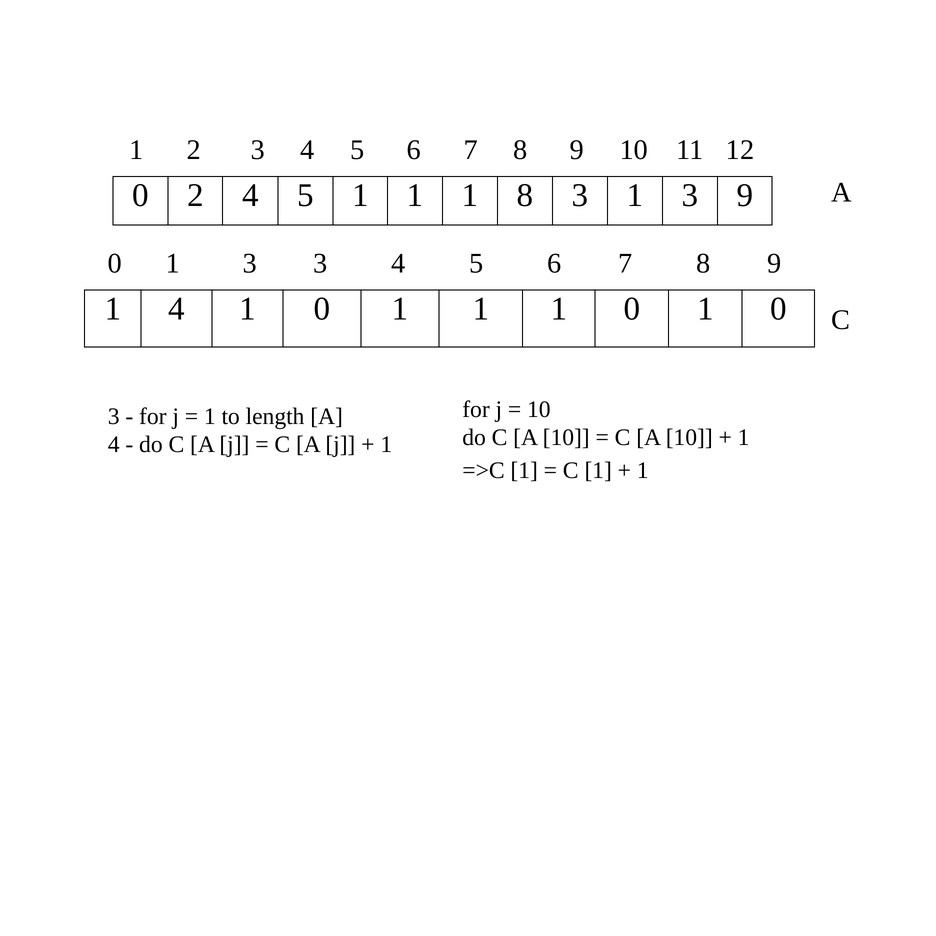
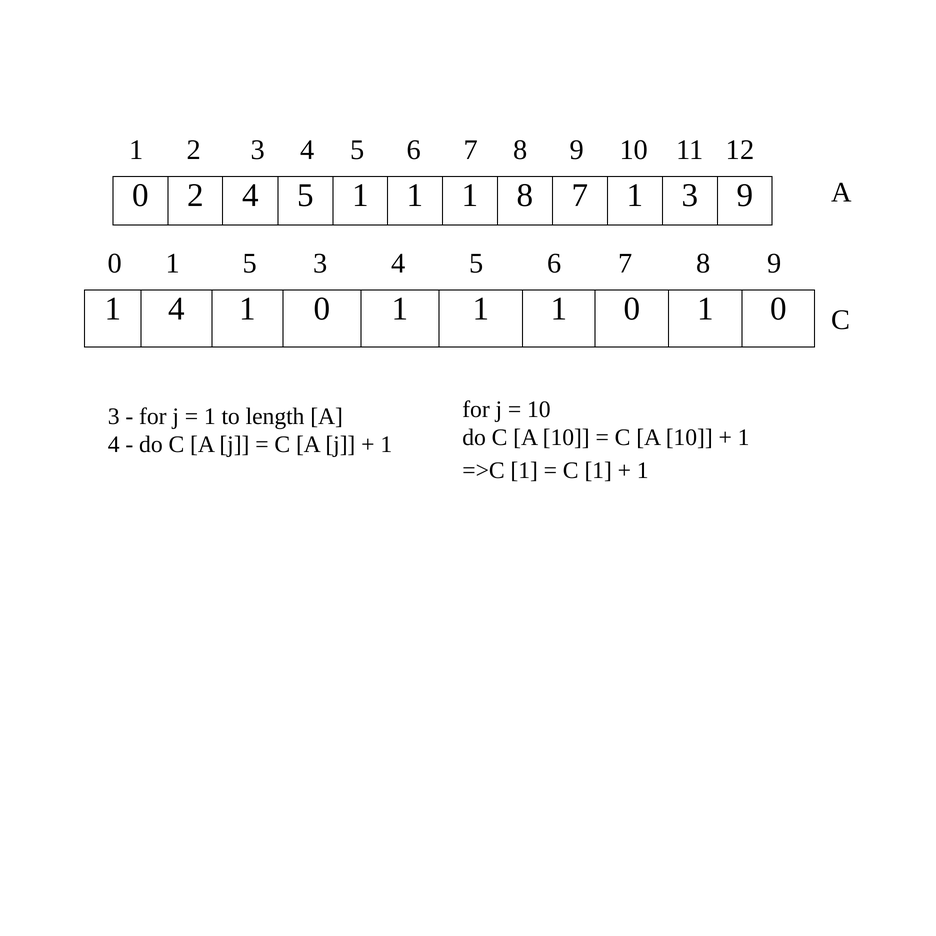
8 3: 3 -> 7 (580, 195)
0 1 3: 3 -> 5 (250, 263)
